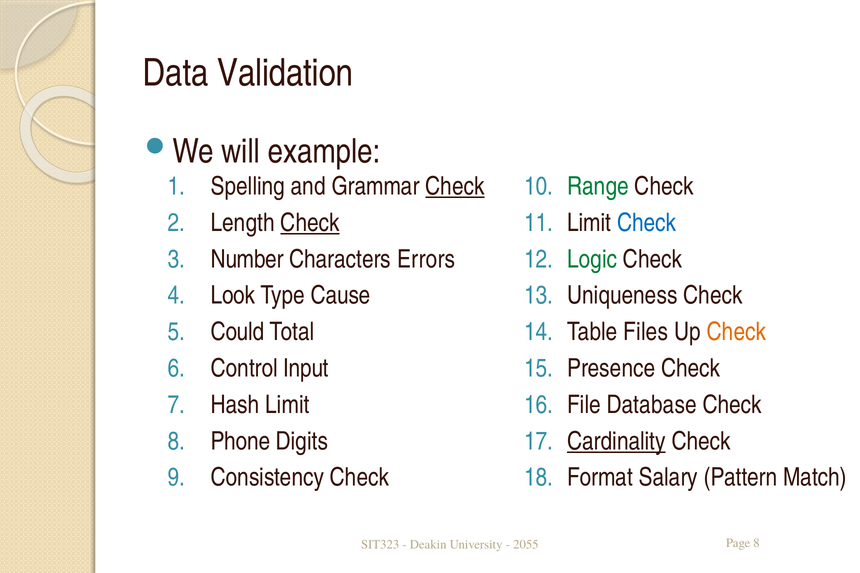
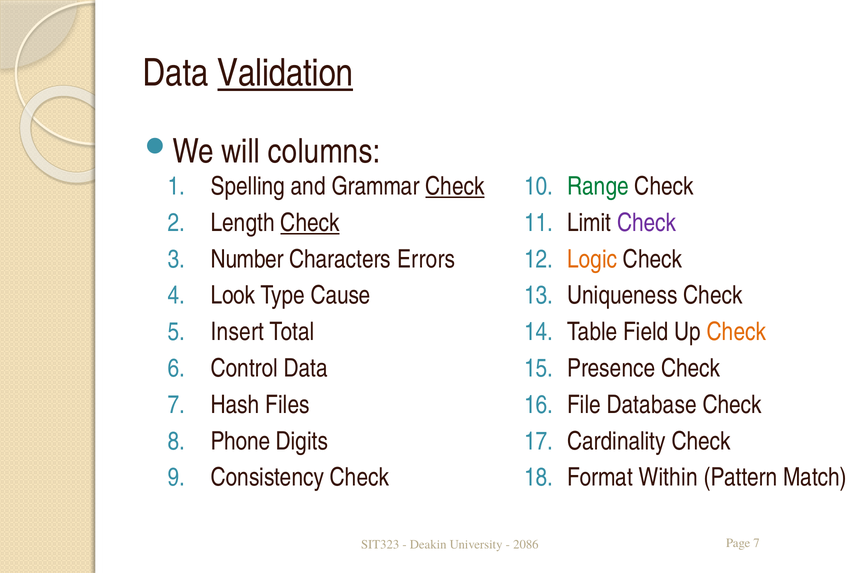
Validation underline: none -> present (285, 73)
example: example -> columns (324, 152)
Check colour: blue -> purple (647, 223)
Logic colour: green -> orange (592, 259)
Could: Could -> Insert (237, 332)
Files: Files -> Field (646, 332)
Control Input: Input -> Data (306, 369)
Hash Limit: Limit -> Files (287, 405)
Cardinality underline: present -> none (616, 441)
Salary: Salary -> Within (668, 478)
2055: 2055 -> 2086 (526, 545)
Page 8: 8 -> 7 (757, 543)
